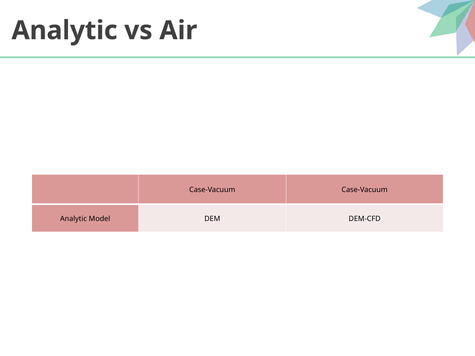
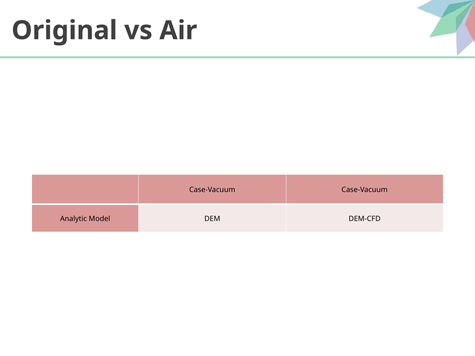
Analytic: Analytic -> Original (64, 30)
